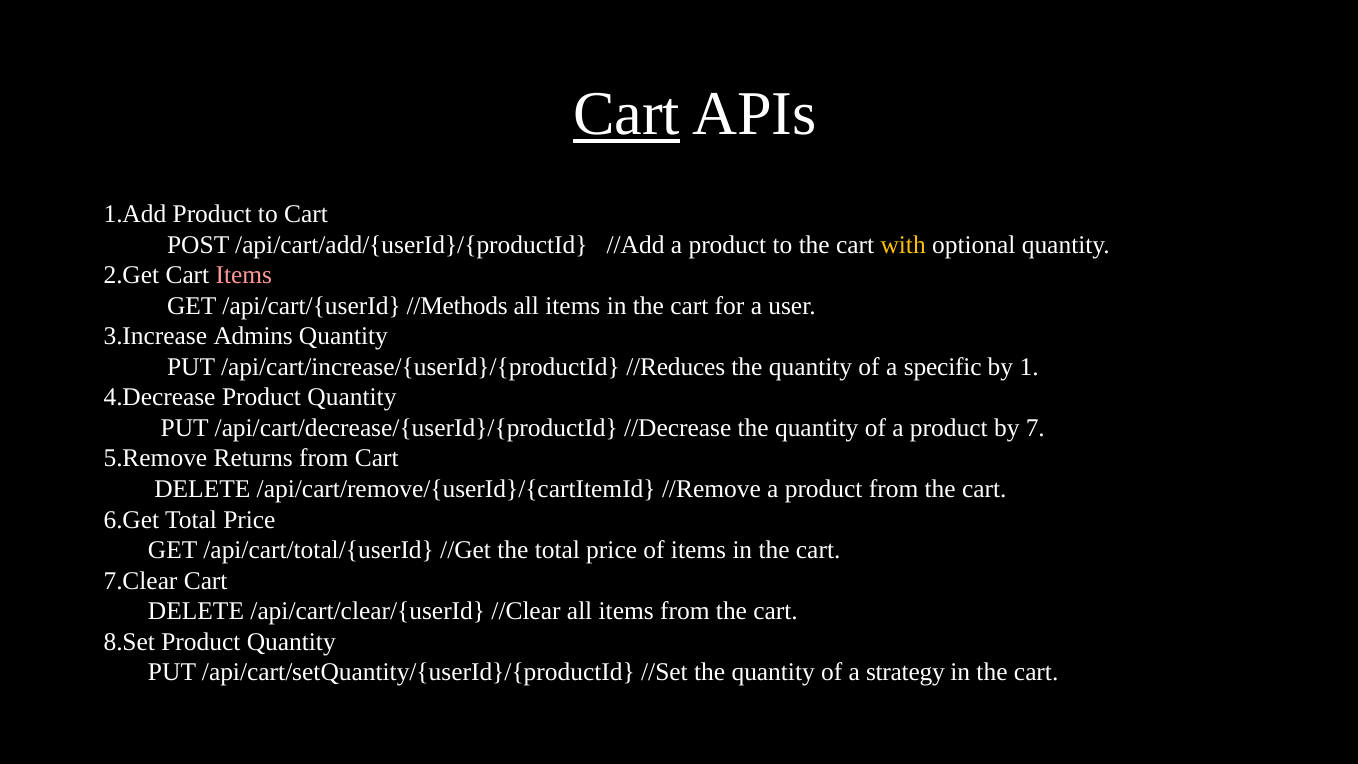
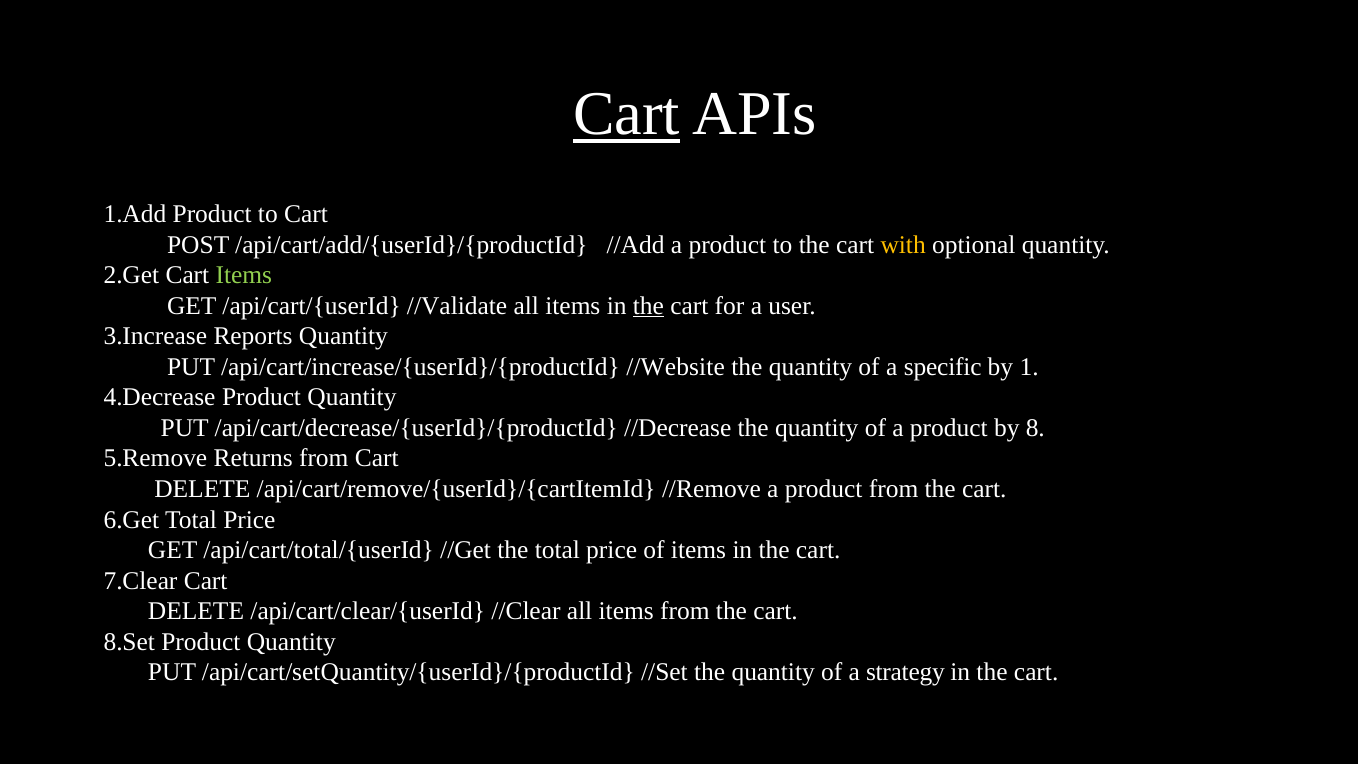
Items colour: pink -> light green (244, 275)
//Methods: //Methods -> //Validate (457, 306)
the underline: none -> present (648, 306)
Admins: Admins -> Reports (253, 336)
//Reduces: //Reduces -> //Website (676, 367)
7: 7 -> 8 (1035, 428)
